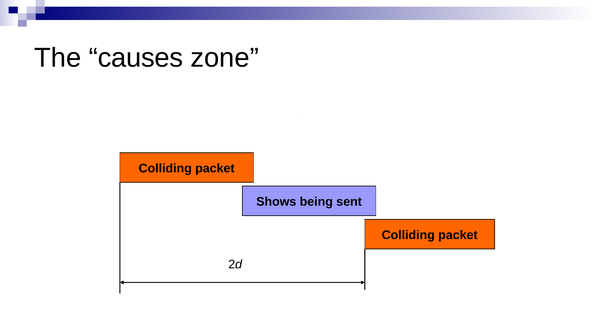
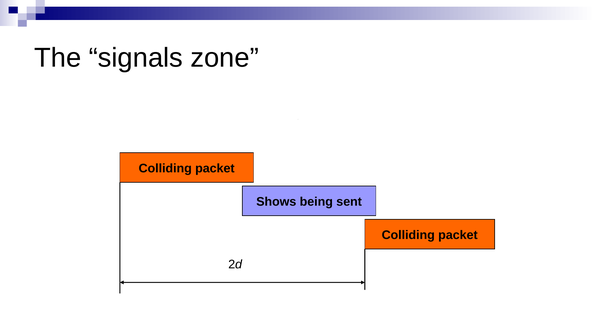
causes: causes -> signals (136, 58)
